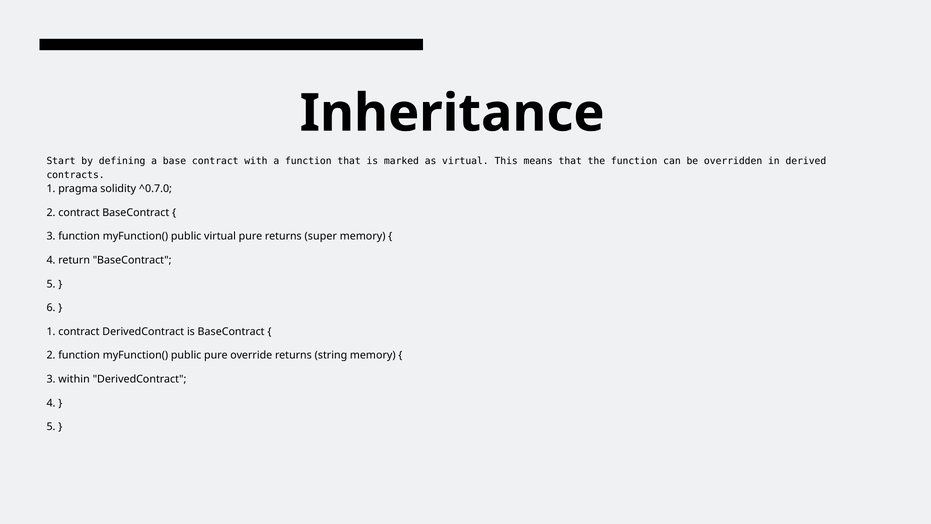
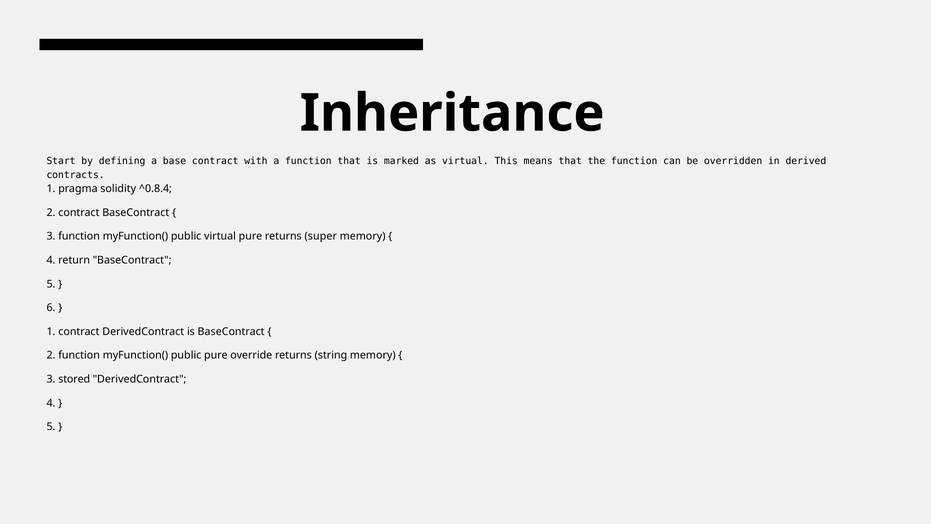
^0.7.0: ^0.7.0 -> ^0.8.4 (155, 189)
within: within -> stored (74, 379)
